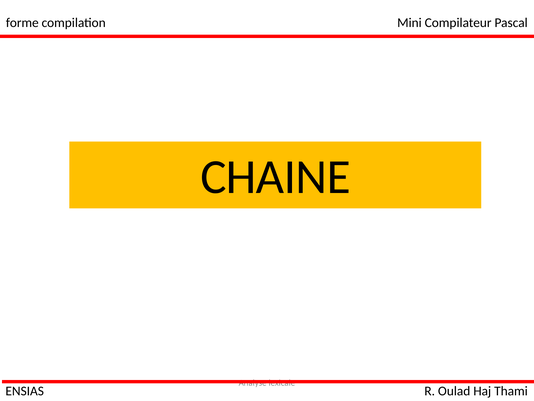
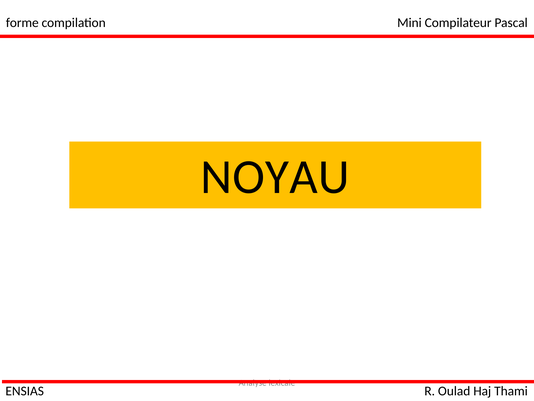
CHAINE: CHAINE -> NOYAU (275, 177)
